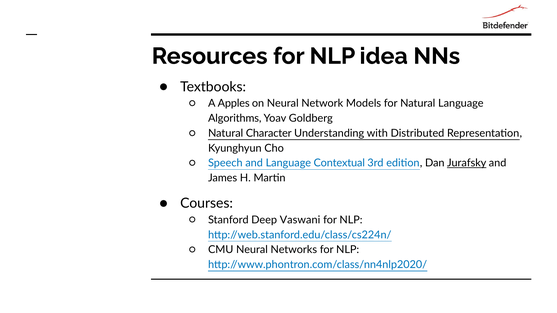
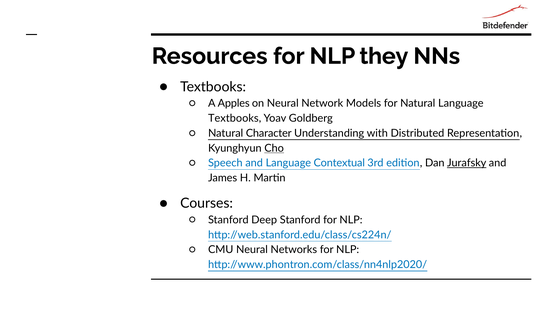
idea: idea -> they (384, 56)
Algorithms: Algorithms -> Textbooks (235, 118)
Cho underline: none -> present (274, 148)
Deep Vaswani: Vaswani -> Stanford (300, 220)
